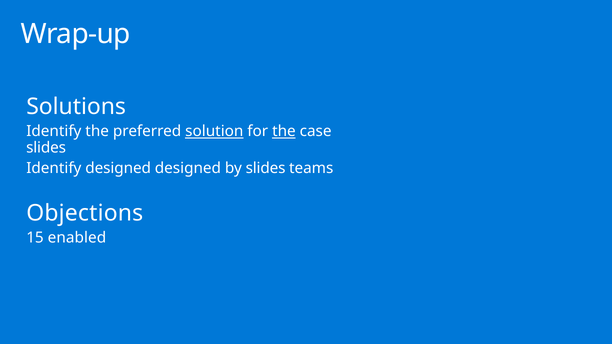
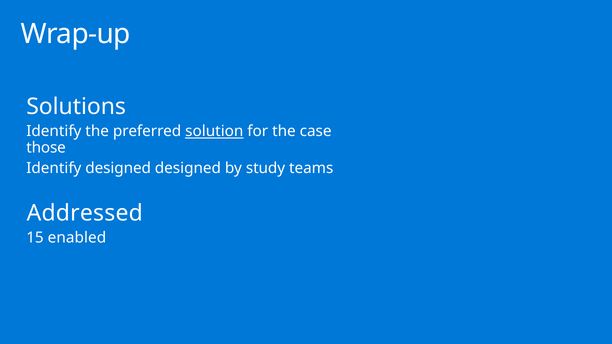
the underline: present -> none (284, 132)
slides: slides -> those (46, 148)
by slides: slides -> study (266, 168)
Objections: Objections -> Addressed (85, 213)
